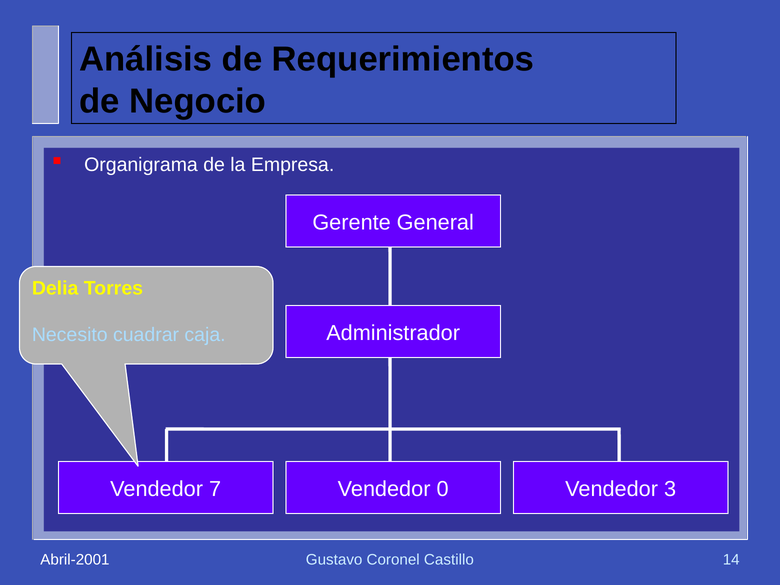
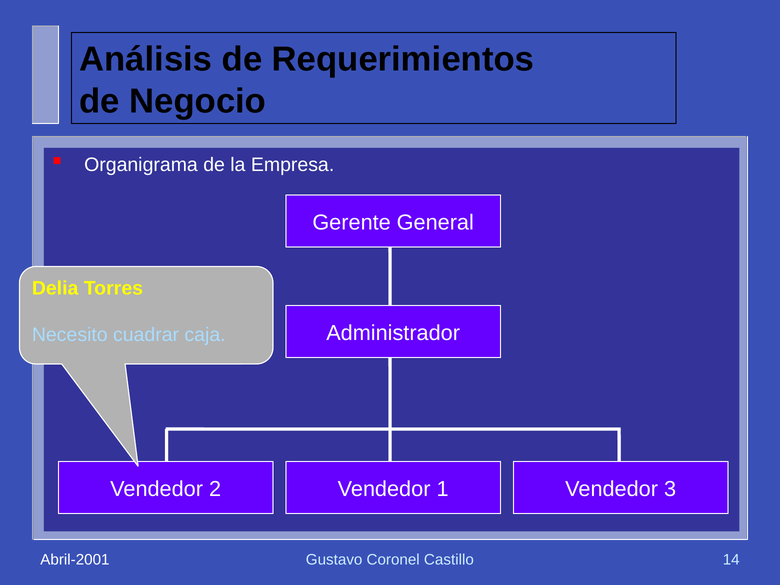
7: 7 -> 2 (215, 489)
0: 0 -> 1 (443, 489)
